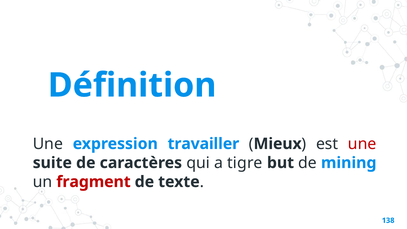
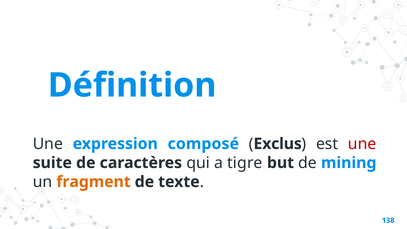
travailler: travailler -> composé (203, 144)
Mieux: Mieux -> Exclus (278, 144)
fragment colour: red -> orange (94, 182)
